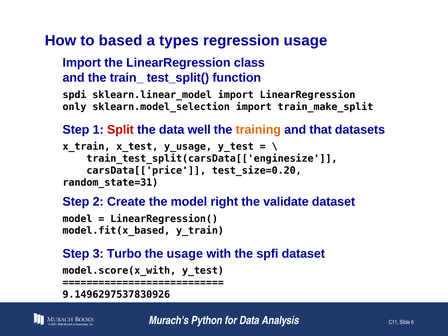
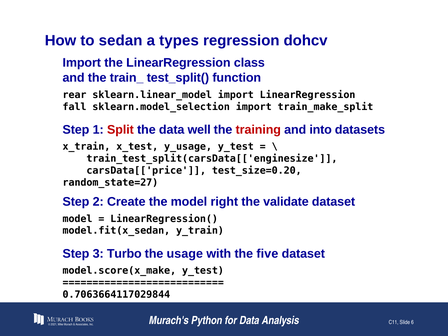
based: based -> sedan (121, 41)
regression usage: usage -> dohcv (306, 41)
spdi: spdi -> rear (75, 95)
only: only -> fall (75, 107)
training colour: orange -> red (258, 130)
that: that -> into (321, 130)
random_state=31: random_state=31 -> random_state=27 (110, 183)
model.fit(x_based: model.fit(x_based -> model.fit(x_sedan (116, 231)
spfi: spfi -> five (267, 254)
model.score(x_with: model.score(x_with -> model.score(x_make (119, 271)
9.1496297537830926: 9.1496297537830926 -> 0.7063664117029844 (116, 295)
